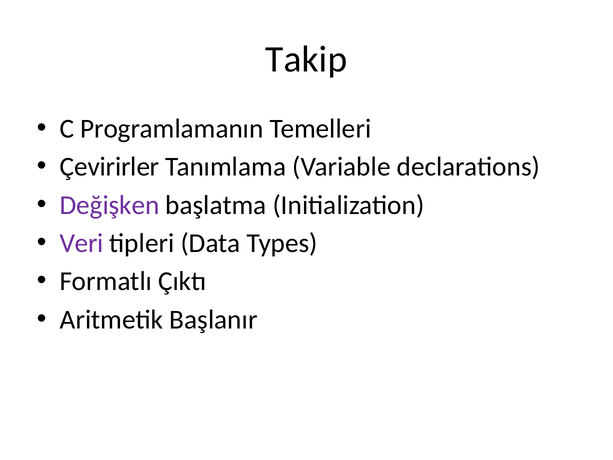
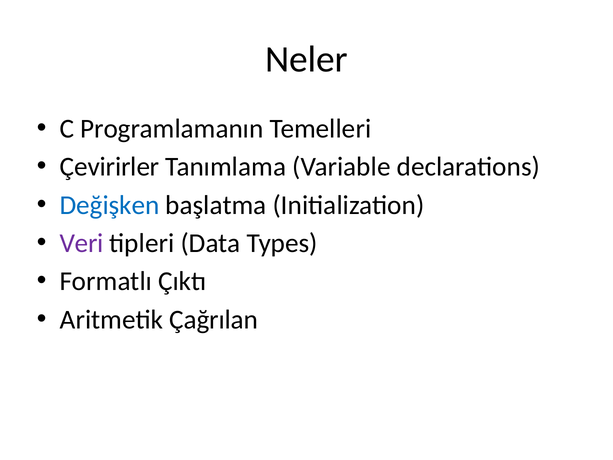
Takip: Takip -> Neler (306, 59)
Değişken colour: purple -> blue (110, 205)
Başlanır: Başlanır -> Çağrılan (214, 319)
